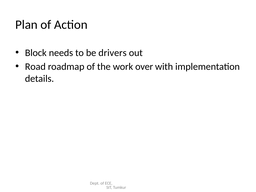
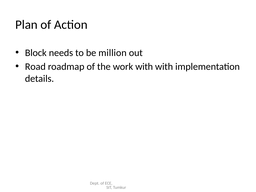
drivers: drivers -> million (113, 53)
work over: over -> with (144, 67)
